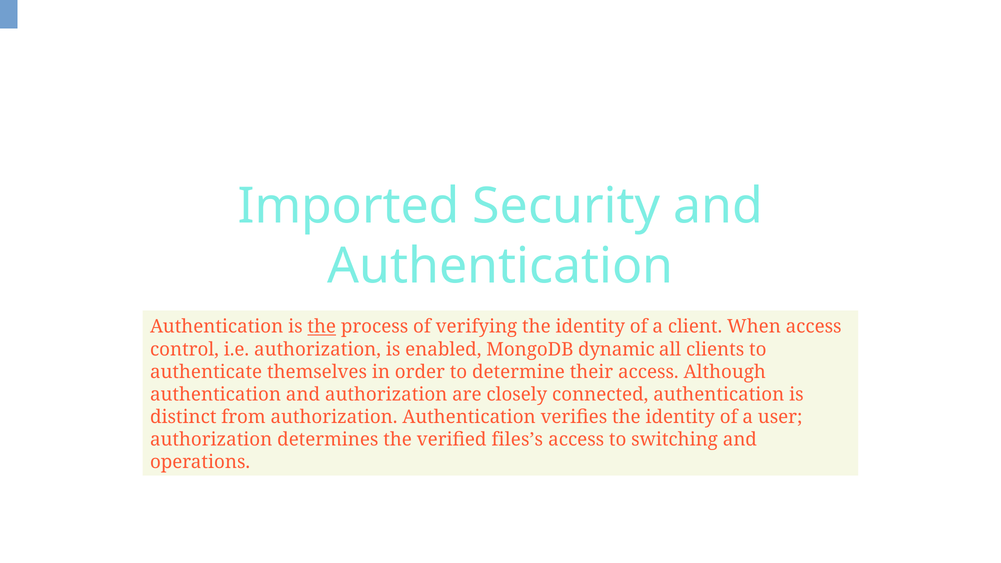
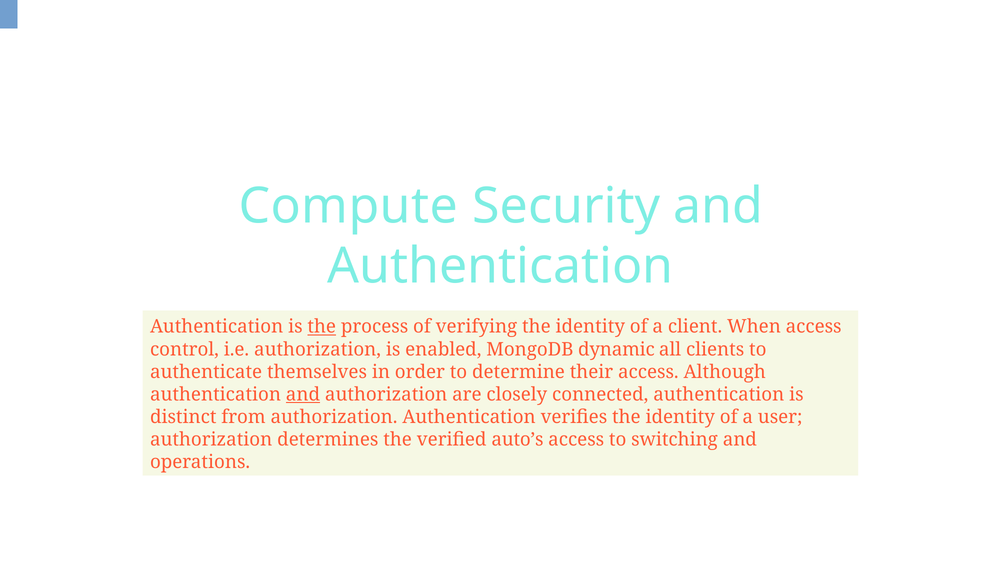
Imported: Imported -> Compute (348, 206)
and underline: none -> present (303, 394)
files’s: files’s -> auto’s (517, 439)
